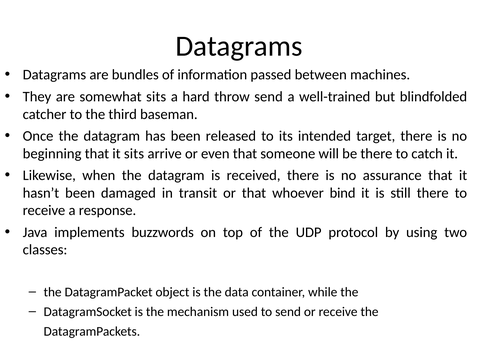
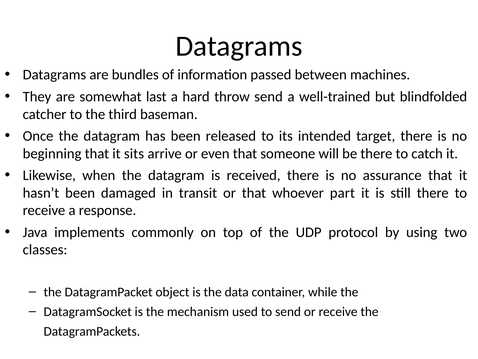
somewhat sits: sits -> last (156, 97)
bind: bind -> part (342, 193)
buzzwords: buzzwords -> commonly (163, 232)
